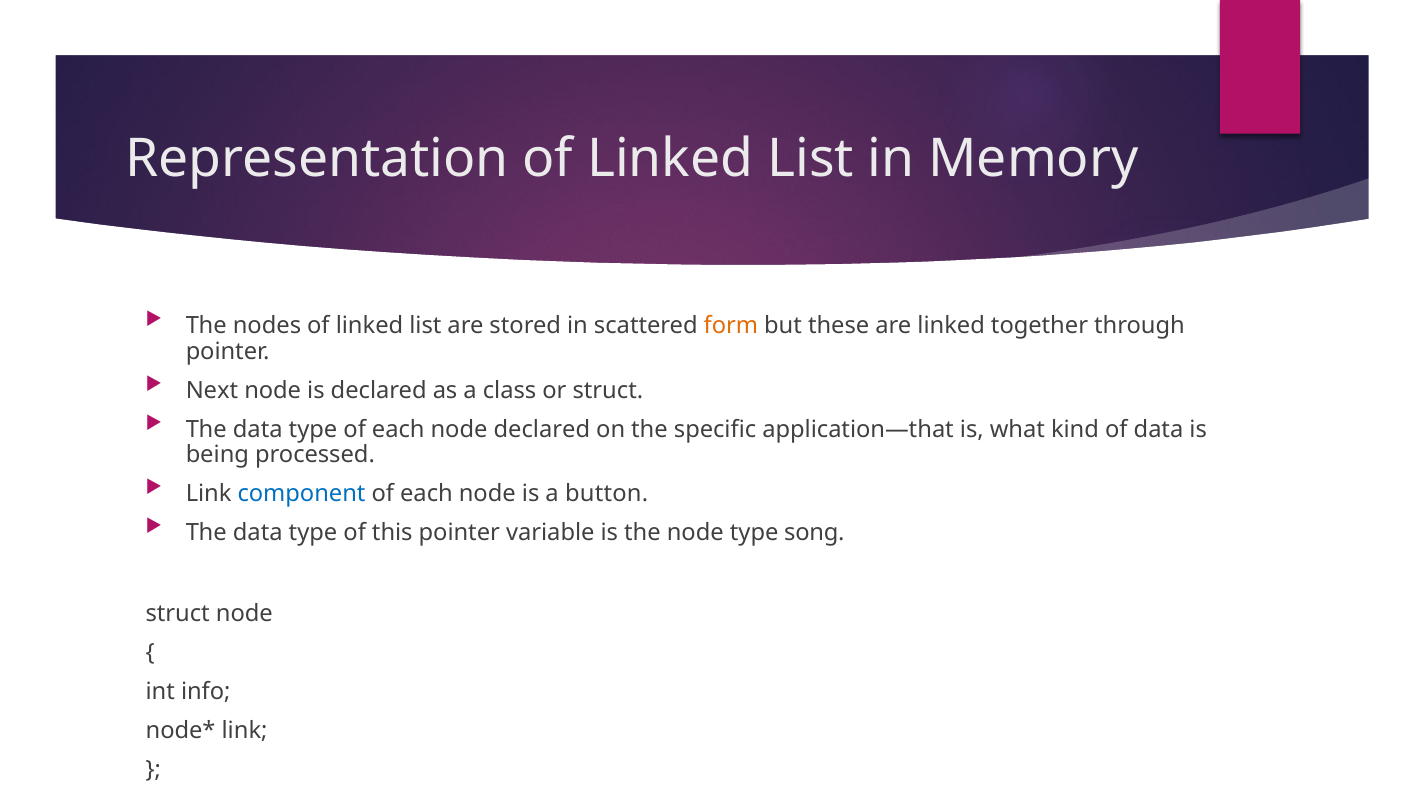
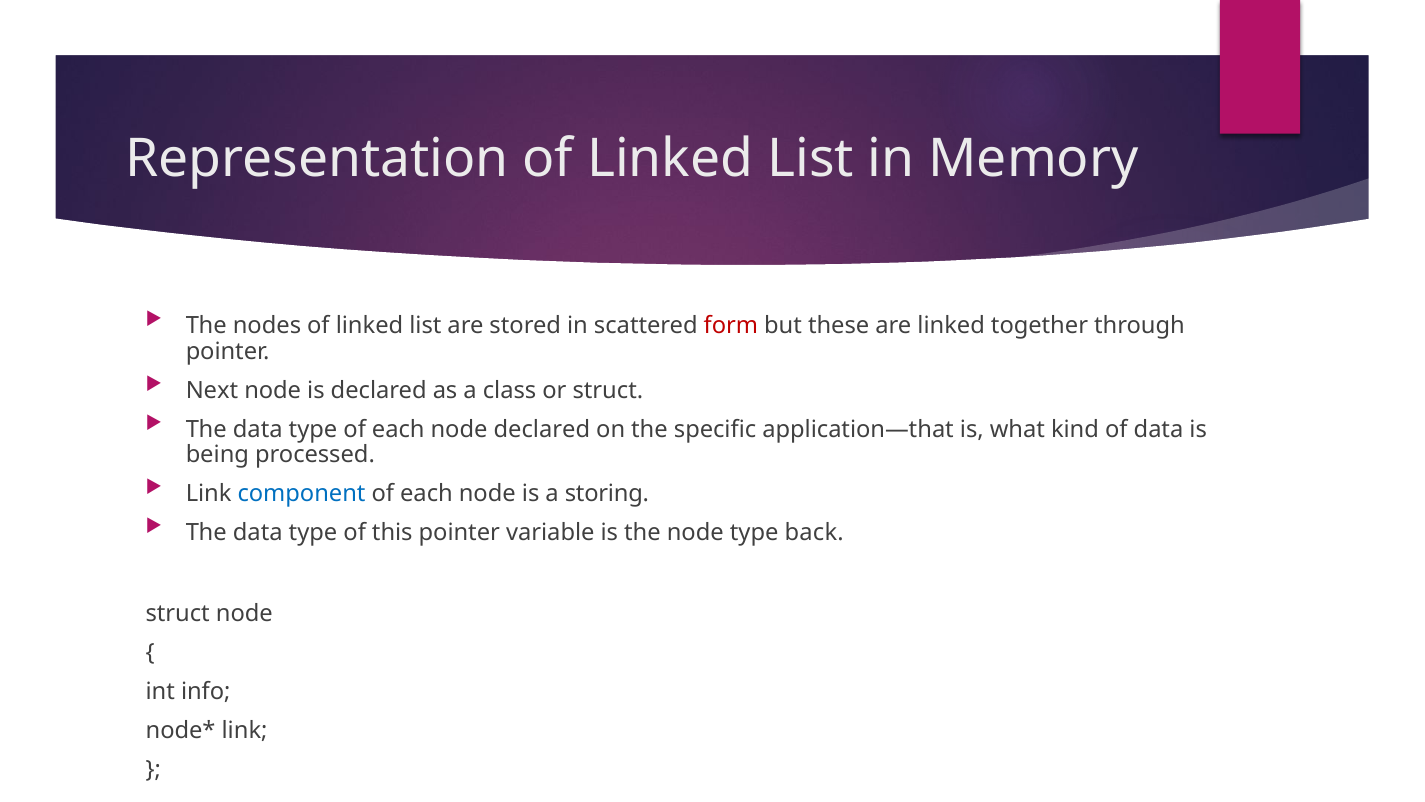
form colour: orange -> red (731, 326)
button: button -> storing (607, 494)
song: song -> back (814, 533)
